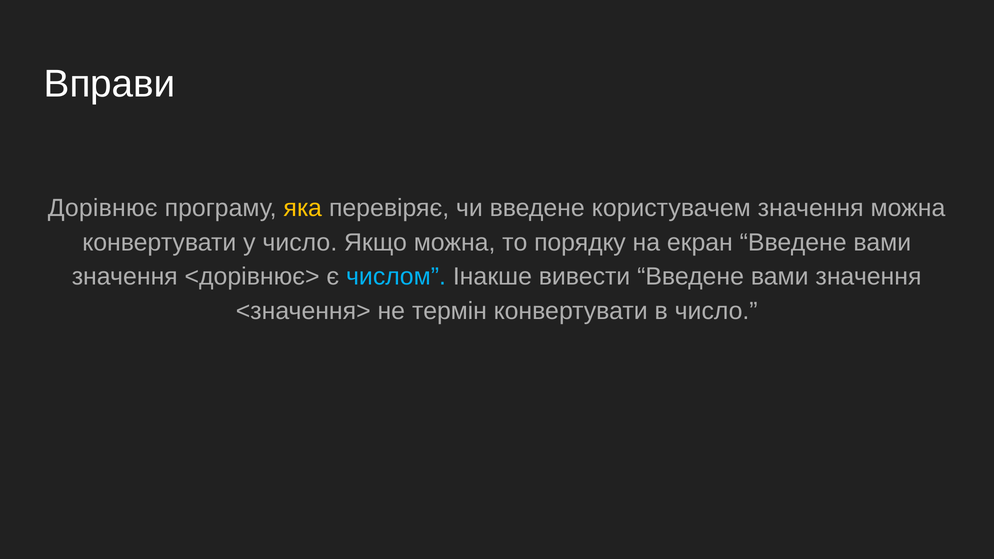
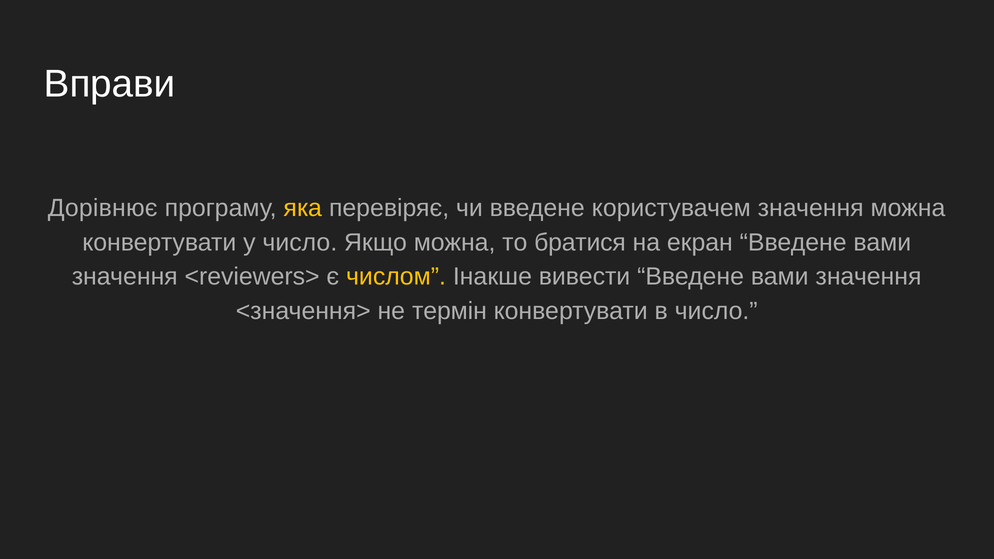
порядку: порядку -> братися (580, 242)
<дорівнює>: <дорівнює> -> <reviewers> (252, 277)
числом colour: light blue -> yellow (396, 277)
